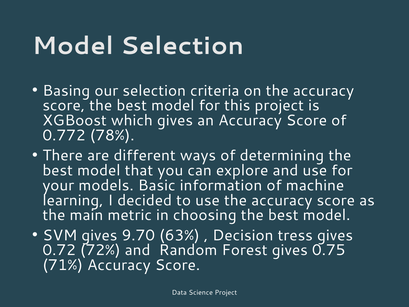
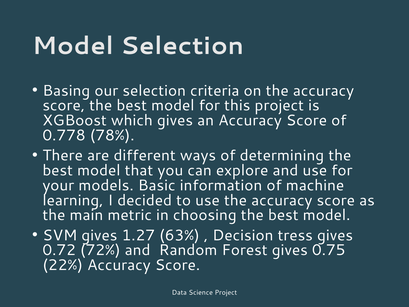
0.772: 0.772 -> 0.778 (64, 135)
9.70: 9.70 -> 1.27 (138, 235)
71%: 71% -> 22% (63, 265)
